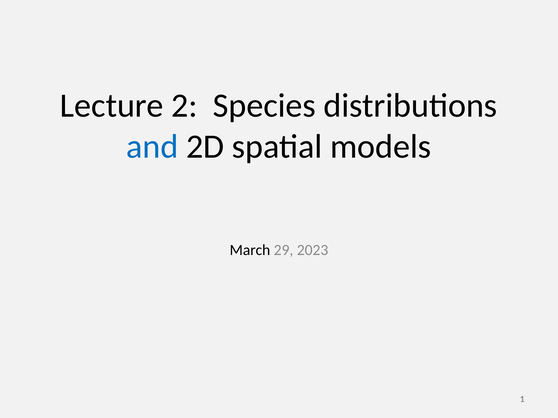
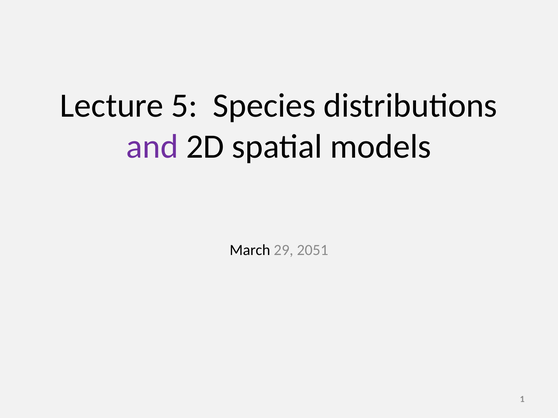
2: 2 -> 5 (184, 106)
and colour: blue -> purple (152, 147)
2023: 2023 -> 2051 (313, 250)
